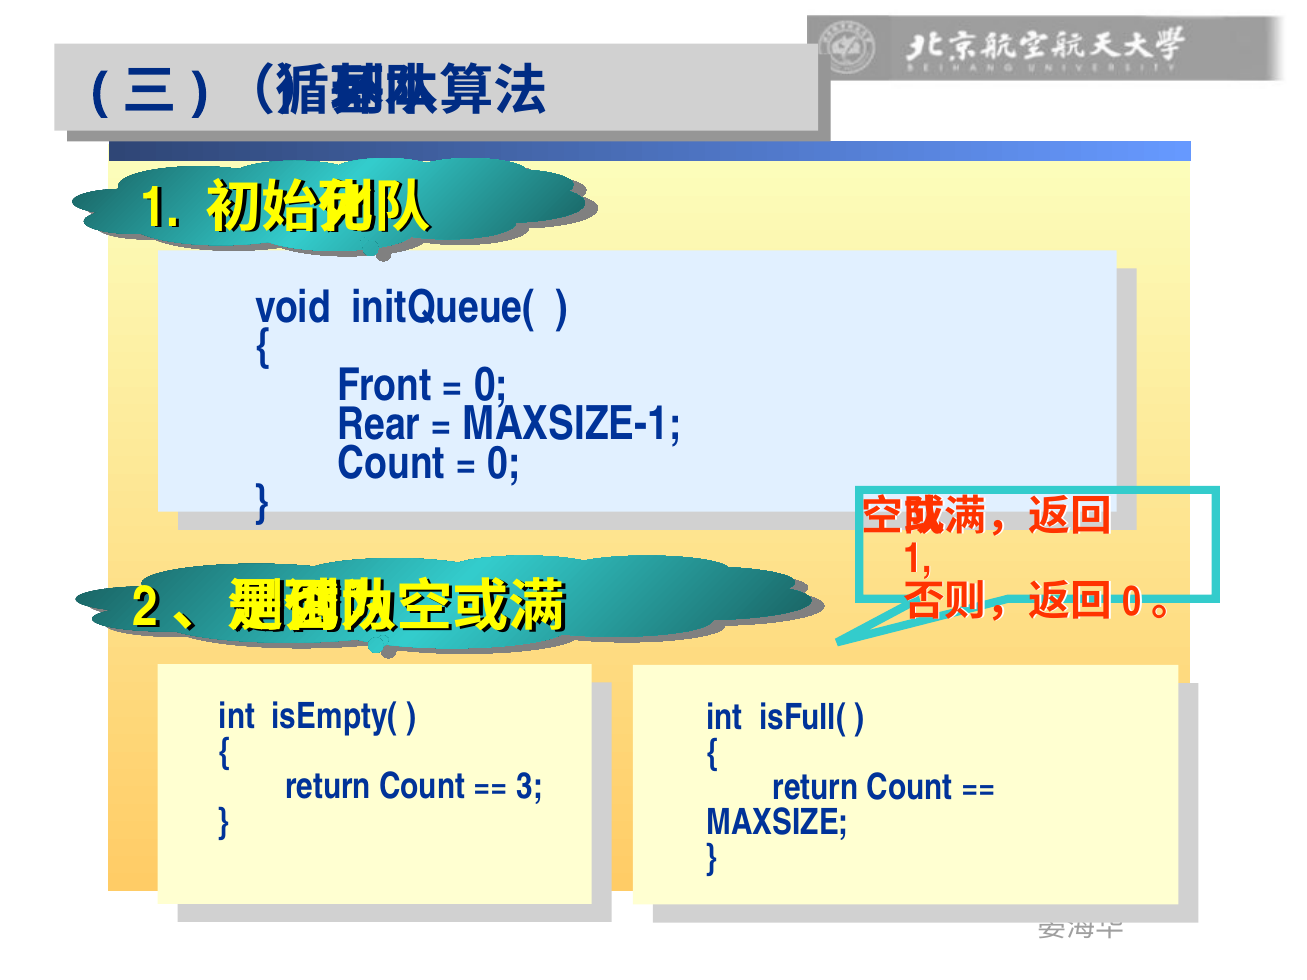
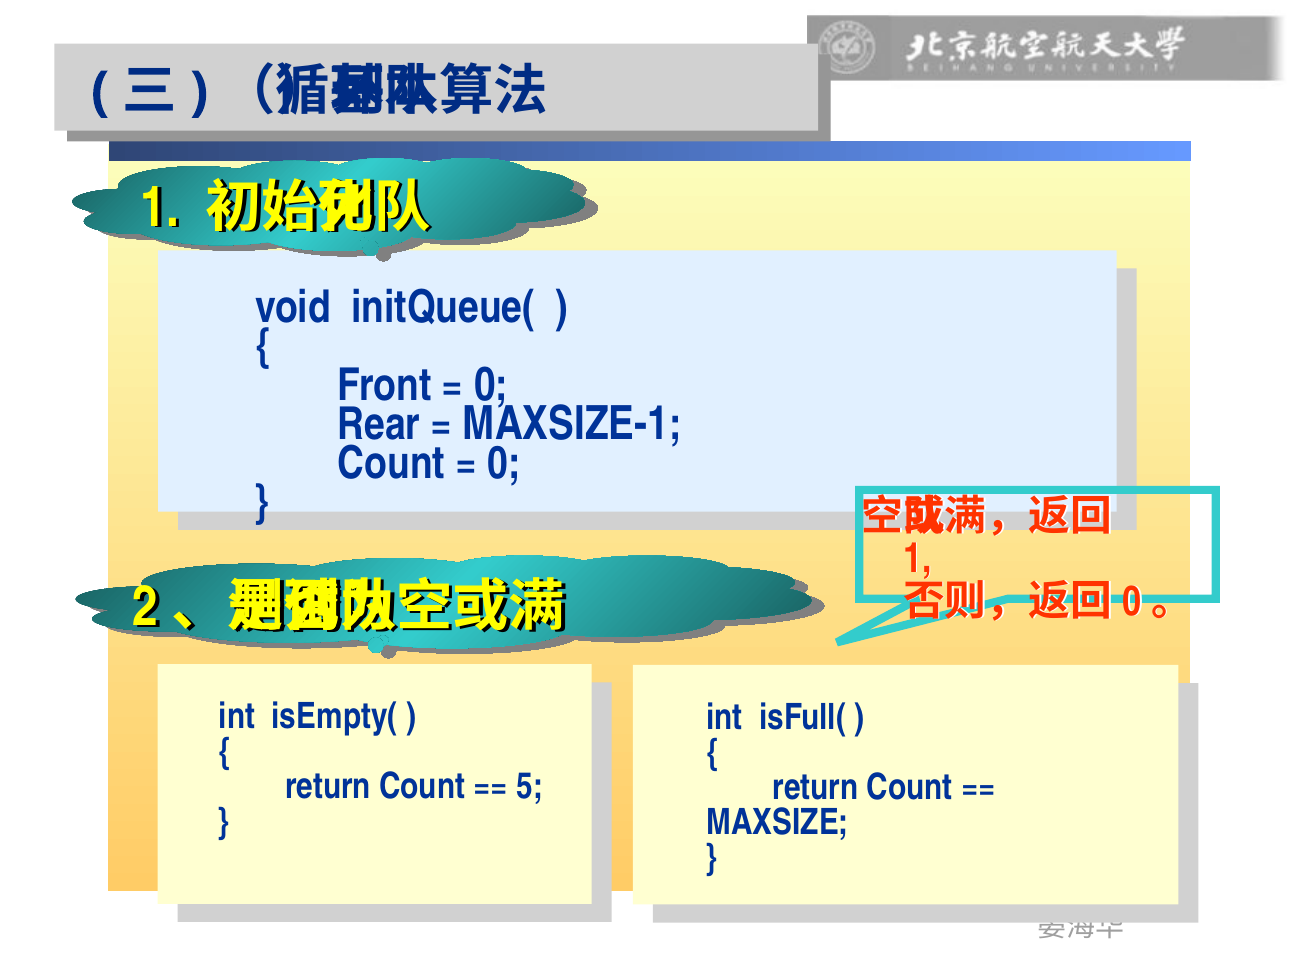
3: 3 -> 5 (530, 787)
